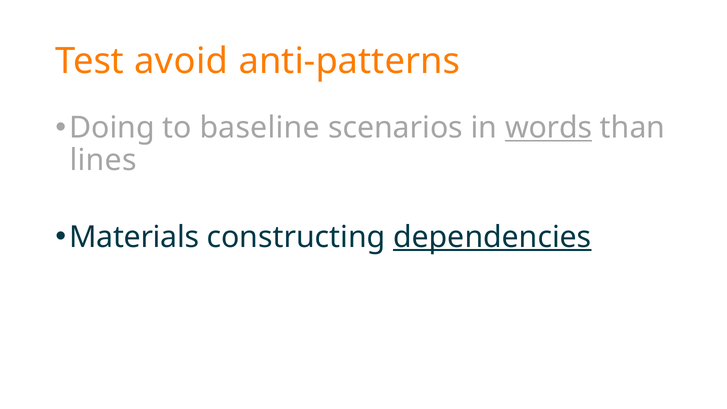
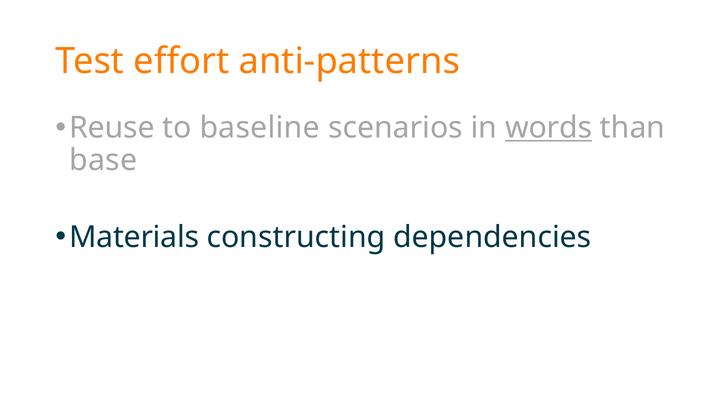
avoid: avoid -> effort (181, 61)
Doing: Doing -> Reuse (112, 128)
lines: lines -> base (103, 160)
dependencies underline: present -> none (492, 237)
